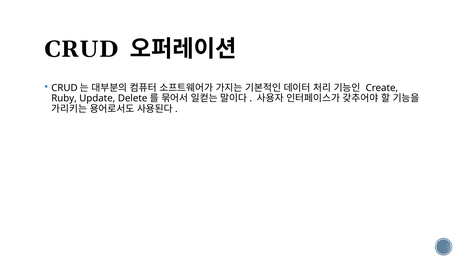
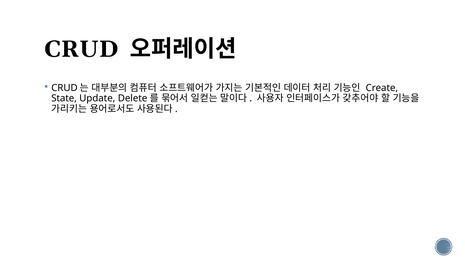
Ruby: Ruby -> State (64, 98)
